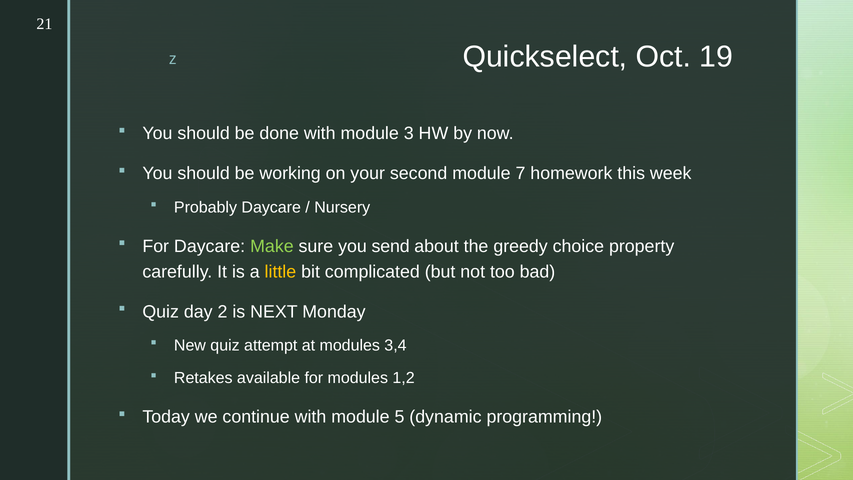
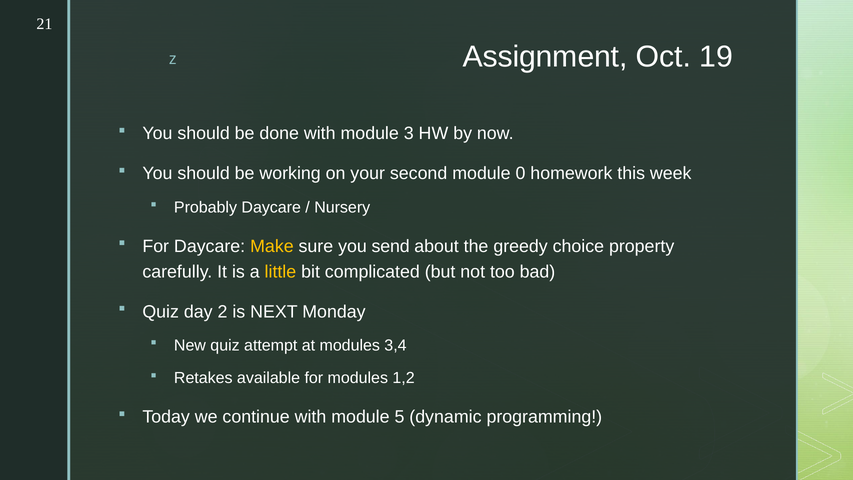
Quickselect: Quickselect -> Assignment (545, 57)
7: 7 -> 0 (520, 173)
Make colour: light green -> yellow (272, 246)
